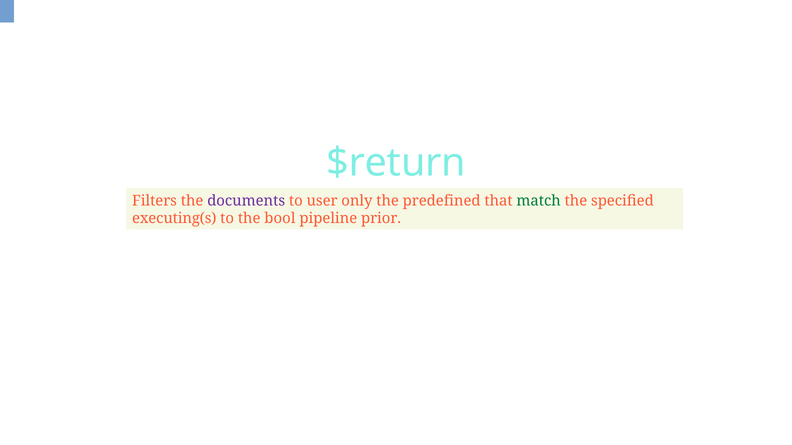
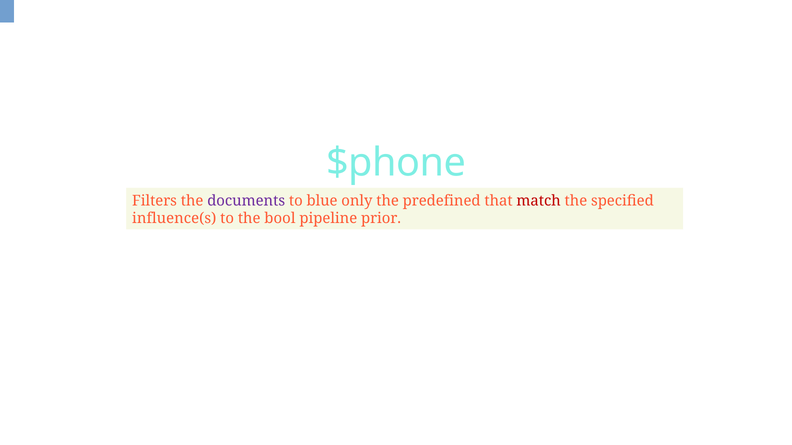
$return: $return -> $phone (396, 163)
user: user -> blue (322, 201)
match colour: green -> red (539, 201)
executing(s: executing(s -> influence(s (174, 219)
